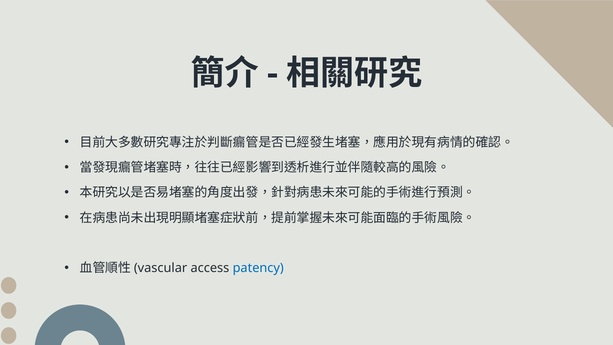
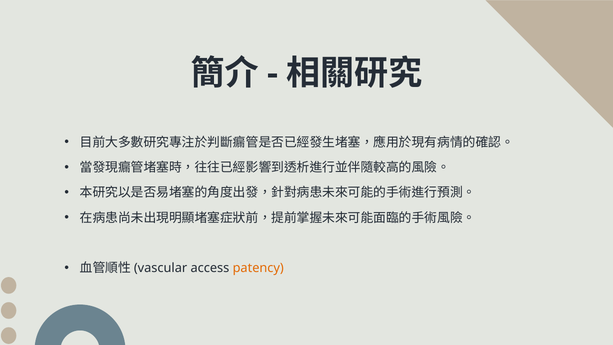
patency colour: blue -> orange (258, 268)
